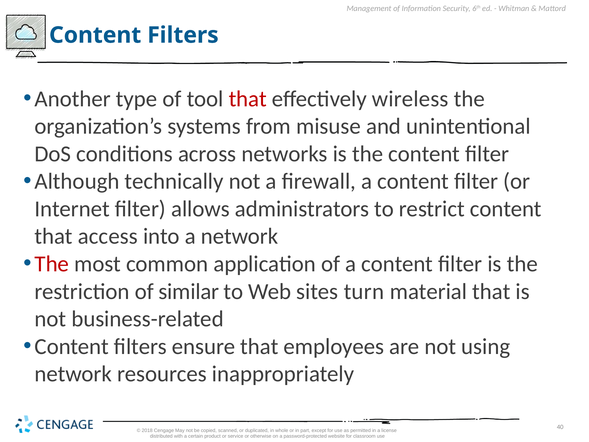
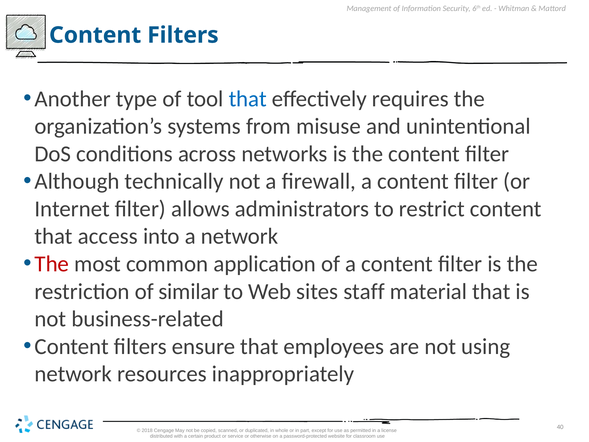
that colour: red -> blue (248, 99)
wireless: wireless -> requires (410, 99)
turn: turn -> staff (364, 291)
